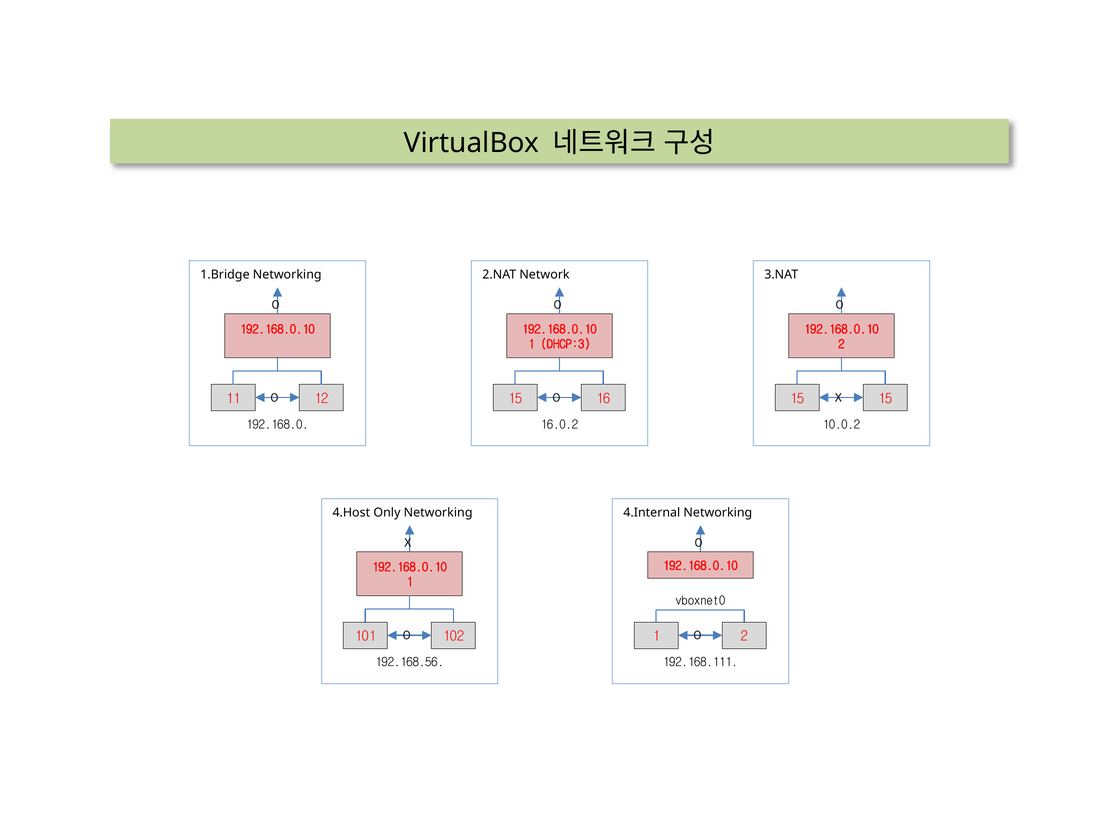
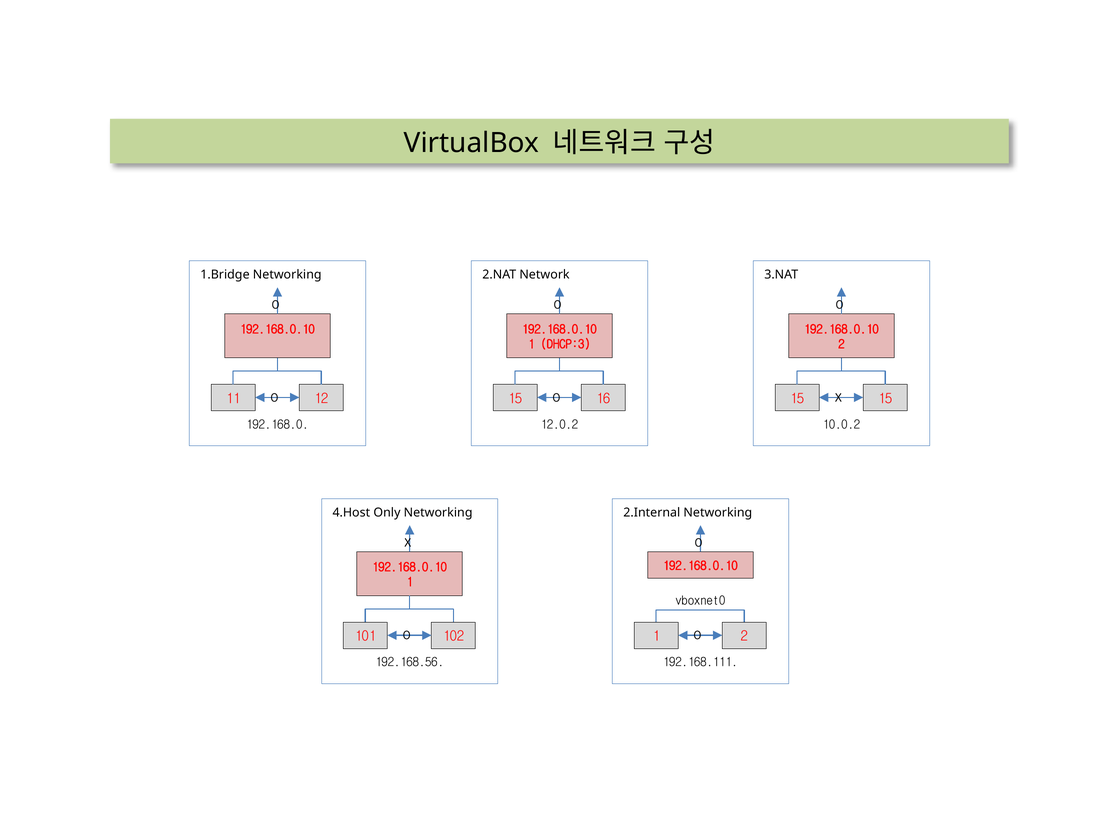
16.0.2: 16.0.2 -> 12.0.2 (559, 425)
4.Internal: 4.Internal -> 2.Internal (652, 513)
